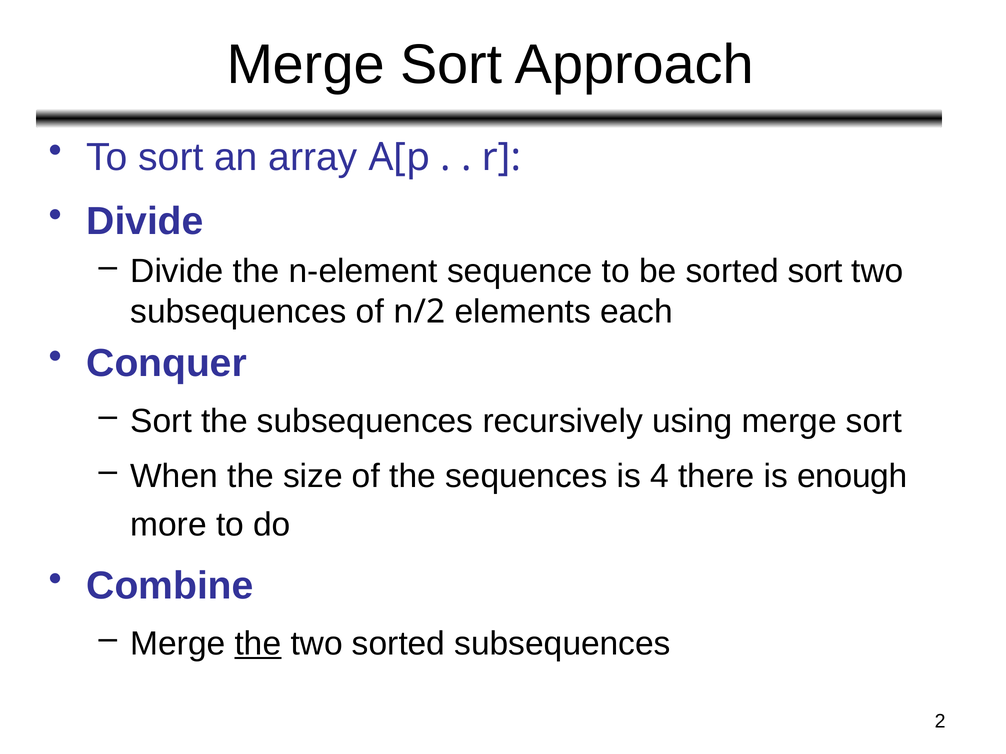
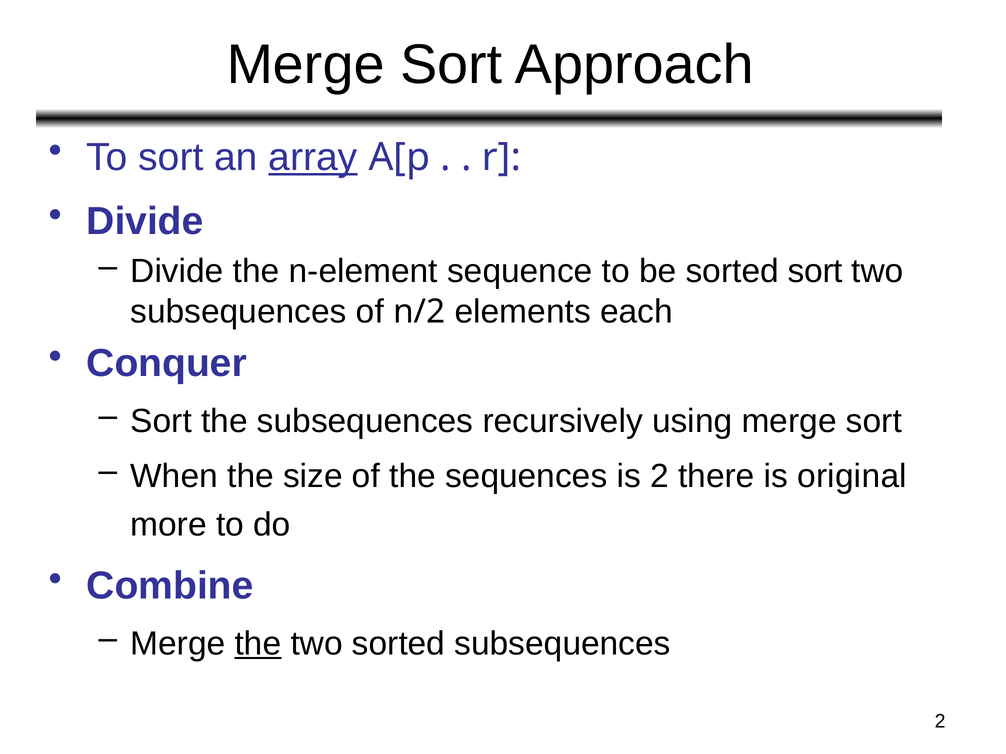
array underline: none -> present (313, 157)
is 4: 4 -> 2 (659, 477)
enough: enough -> original (852, 477)
